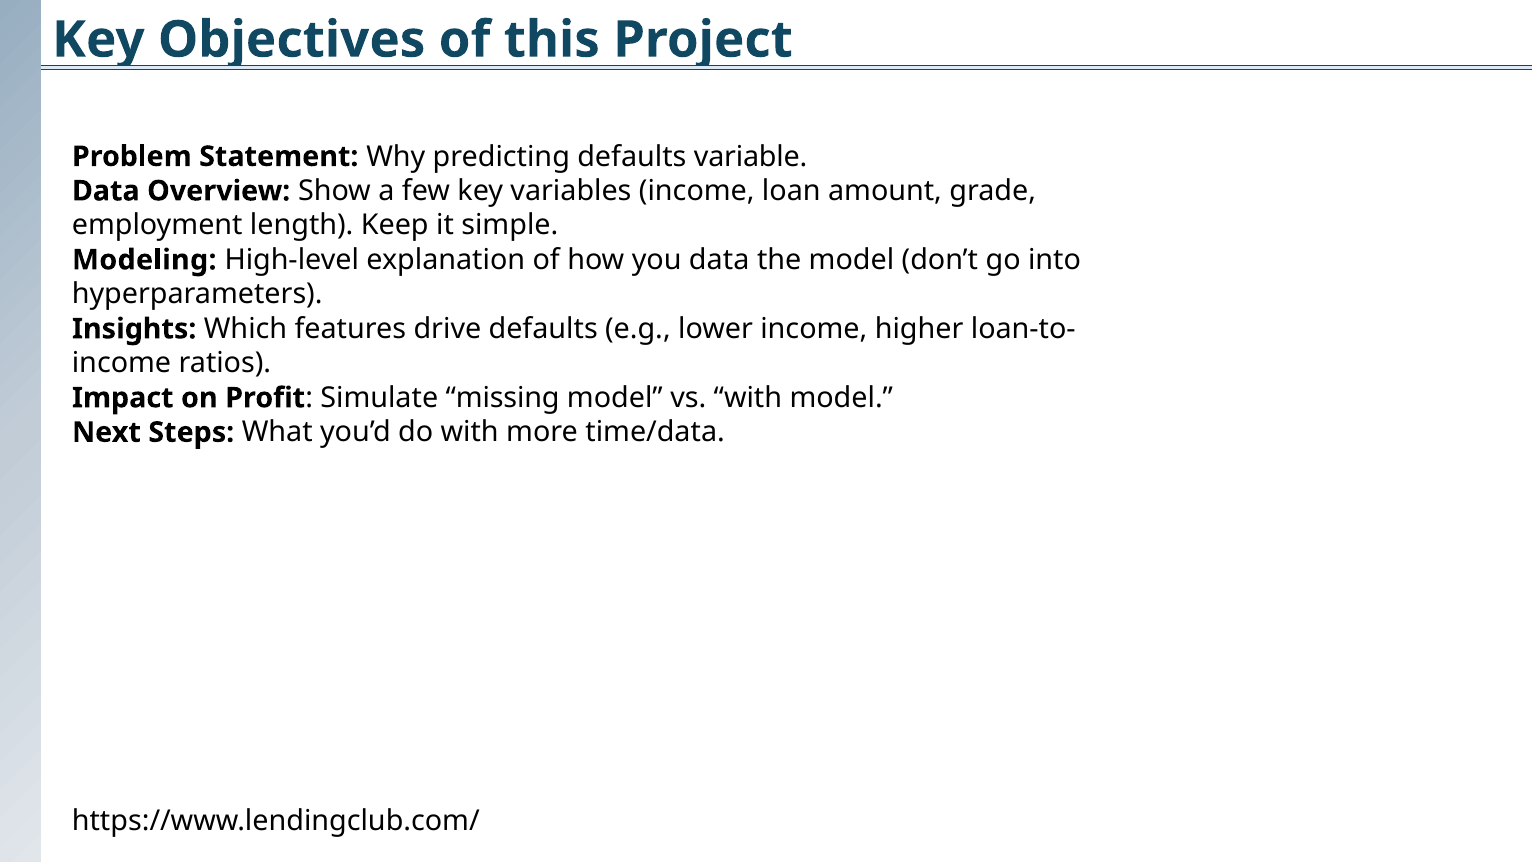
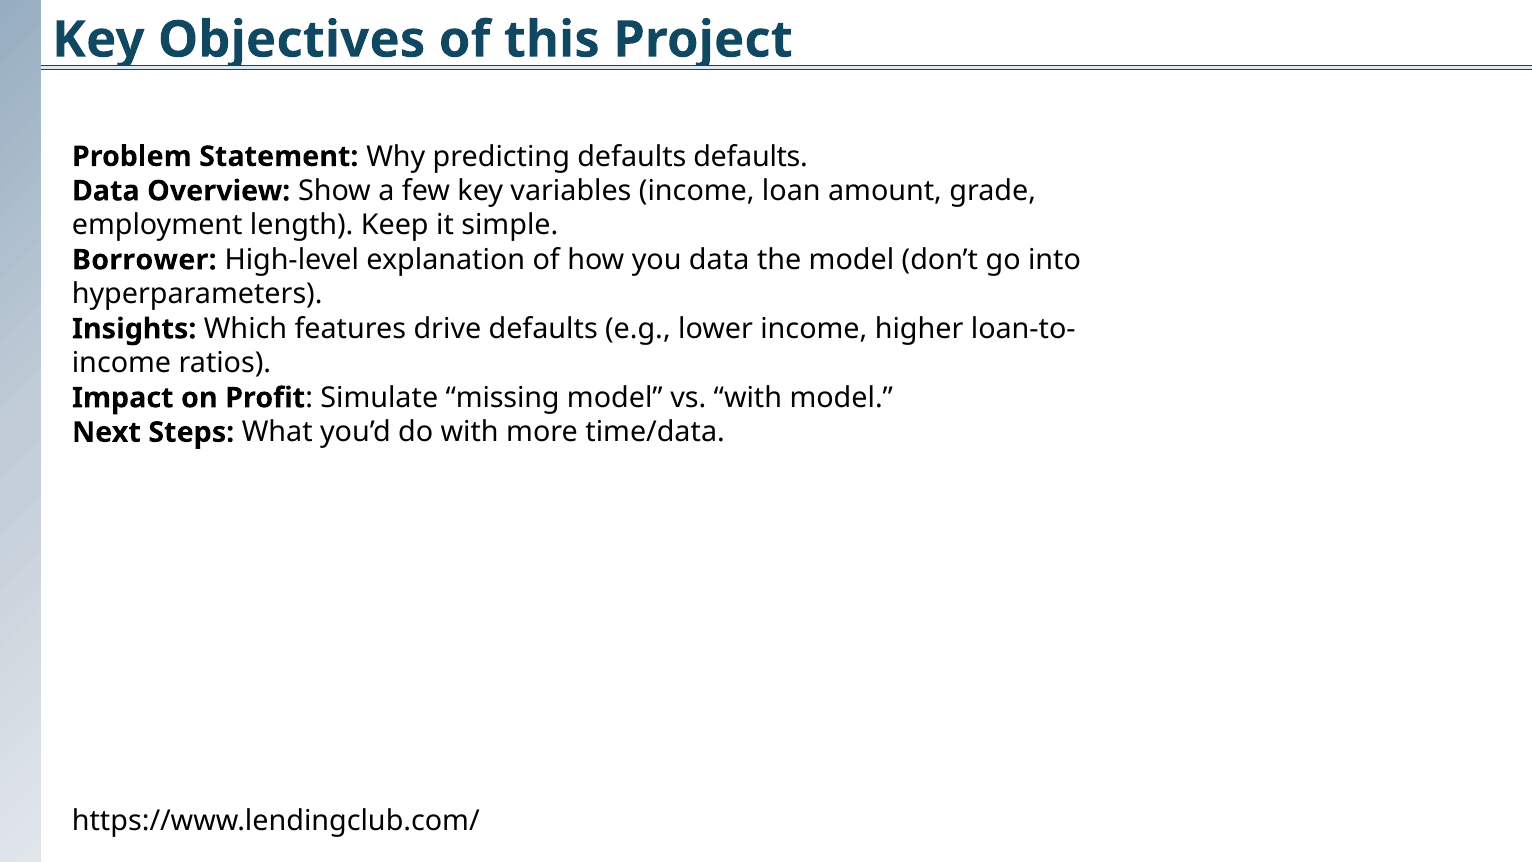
defaults variable: variable -> defaults (751, 156)
Modeling: Modeling -> Borrower (144, 260)
